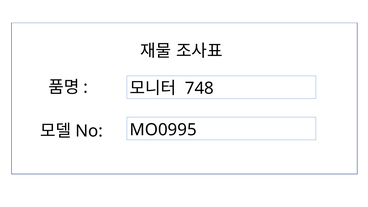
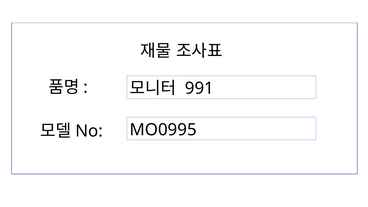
748: 748 -> 991 (199, 88)
